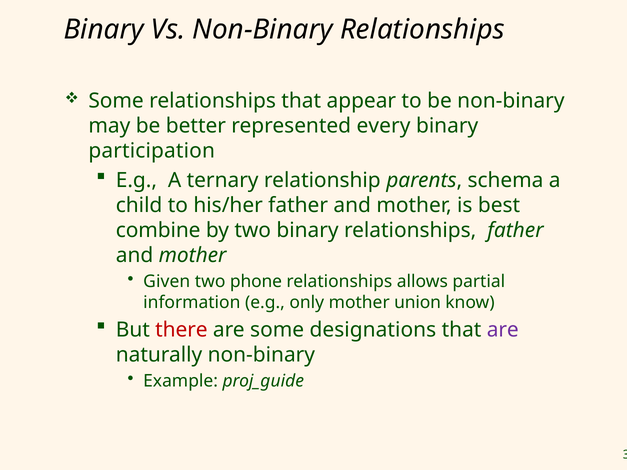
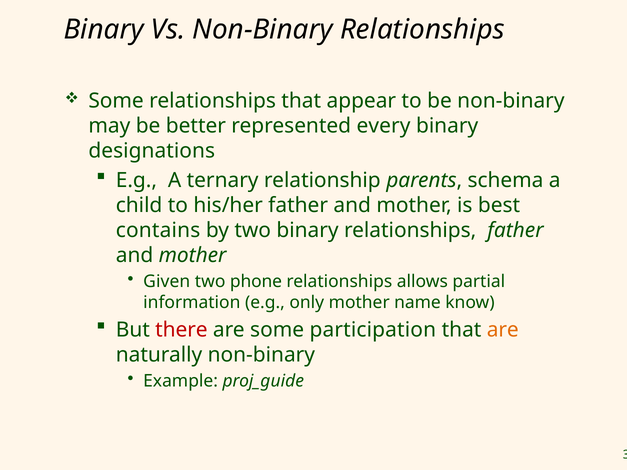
participation: participation -> designations (152, 151)
combine: combine -> contains (158, 230)
union: union -> name (418, 303)
designations: designations -> participation (373, 330)
are colour: purple -> orange (503, 330)
